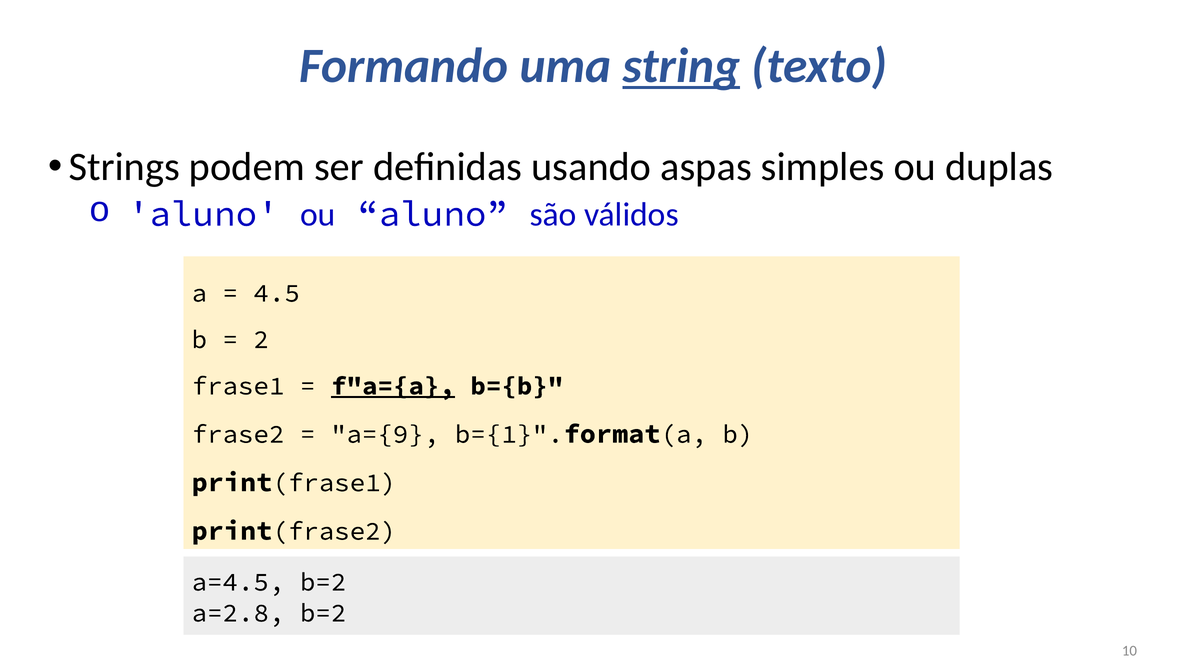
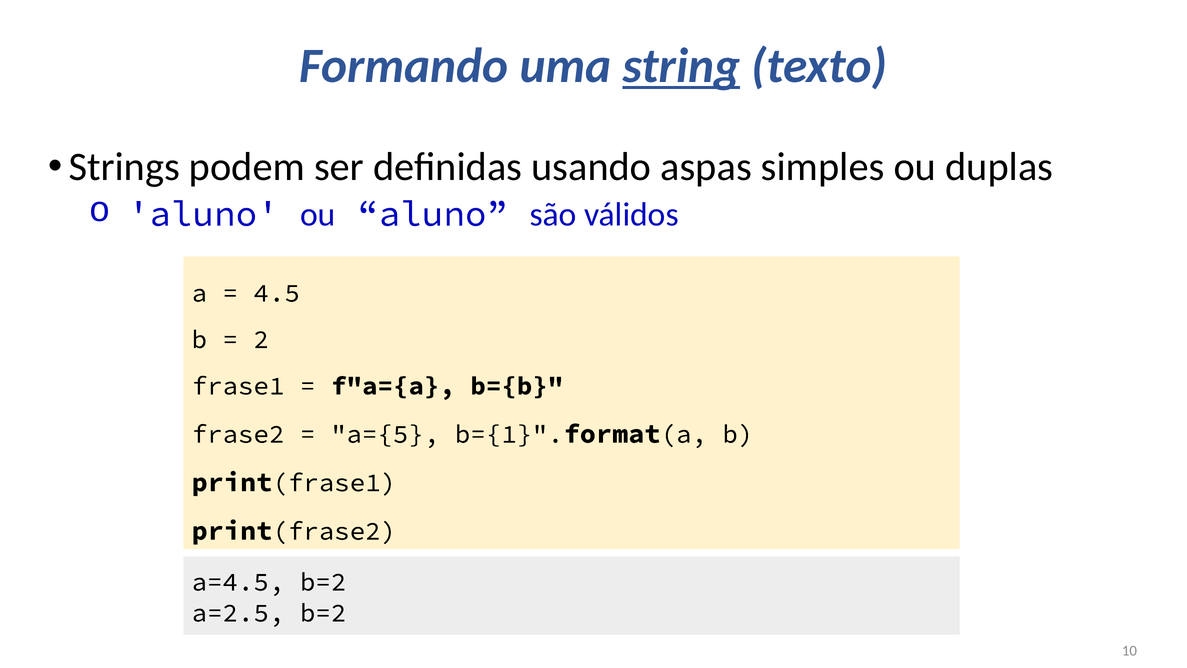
f"a={a underline: present -> none (393, 386)
a={9: a={9 -> a={5 (385, 434)
a=2.8: a=2.8 -> a=2.5 (238, 613)
